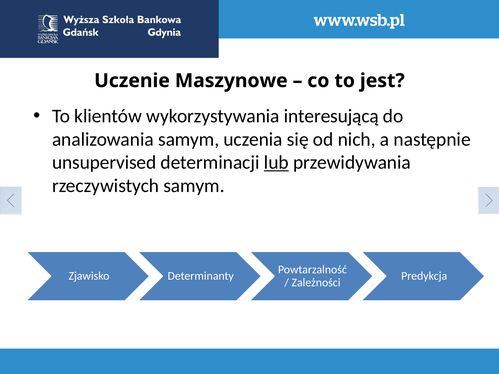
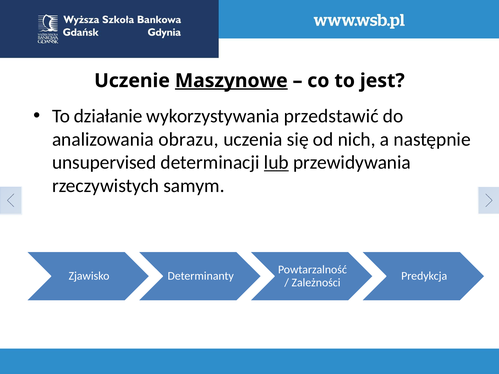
Maszynowe underline: none -> present (231, 81)
klientów: klientów -> działanie (108, 116)
interesującą: interesującą -> przedstawić (331, 116)
analizowania samym: samym -> obrazu (189, 139)
